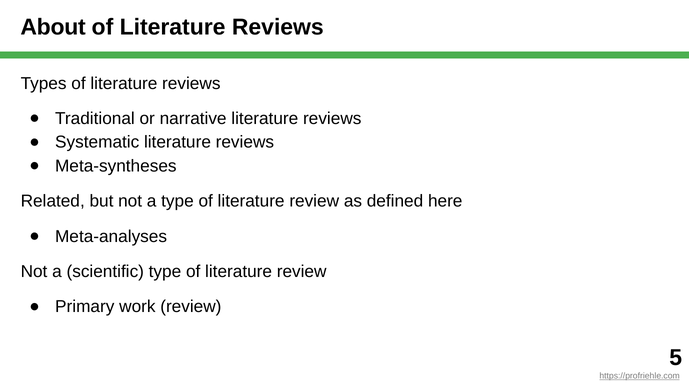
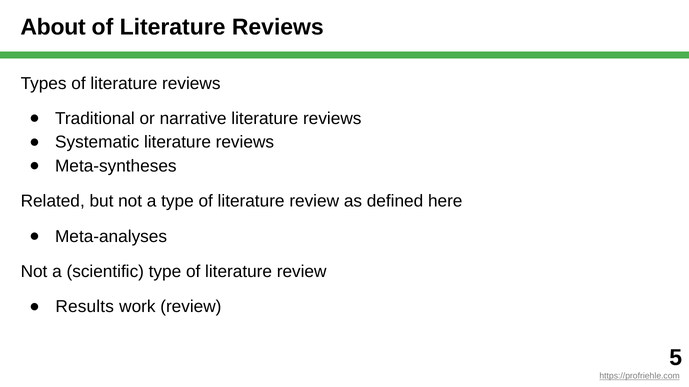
Primary: Primary -> Results (85, 307)
